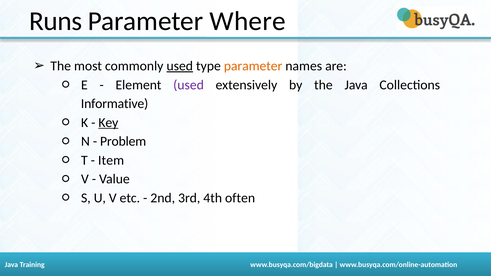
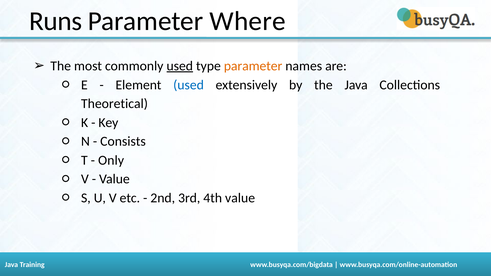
used colour: purple -> blue (189, 85)
Informative: Informative -> Theoretical (115, 104)
Key underline: present -> none (108, 123)
Problem: Problem -> Consists (123, 141)
Item: Item -> Only (111, 160)
4th often: often -> value (240, 198)
